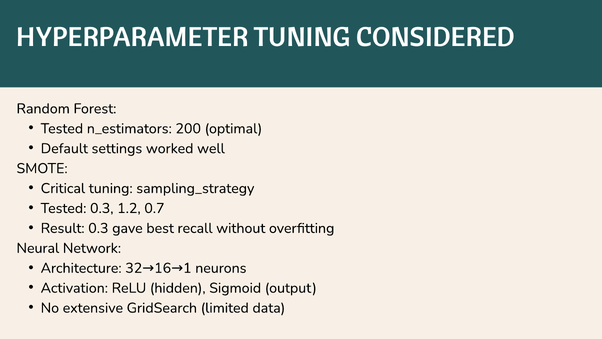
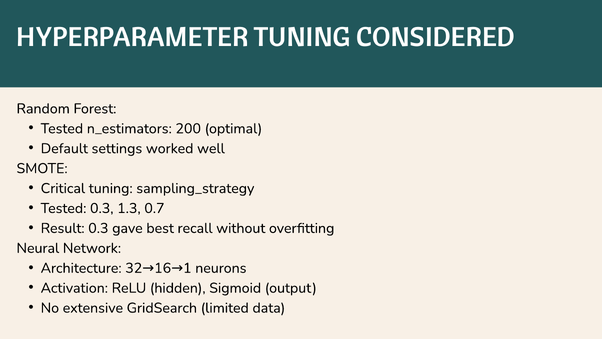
1.2: 1.2 -> 1.3 (129, 208)
